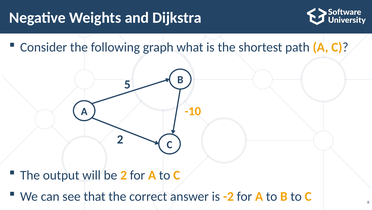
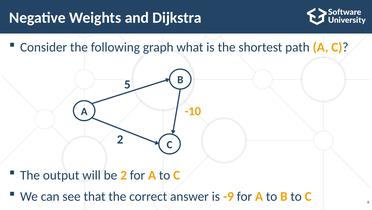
-2: -2 -> -9 (229, 196)
